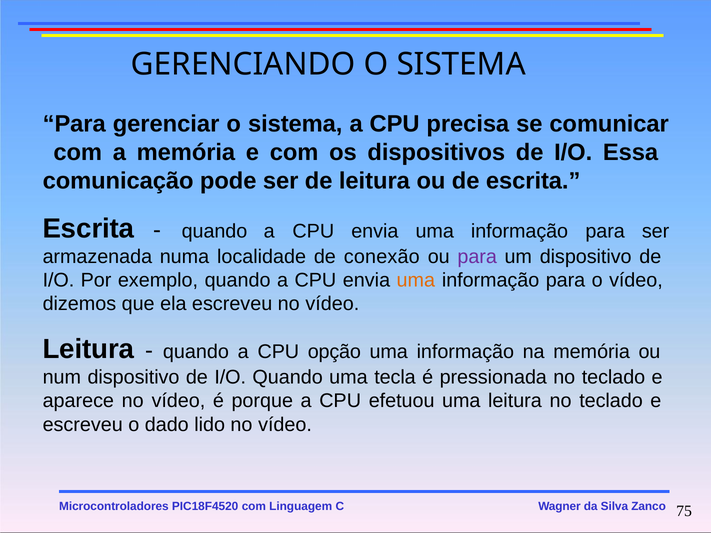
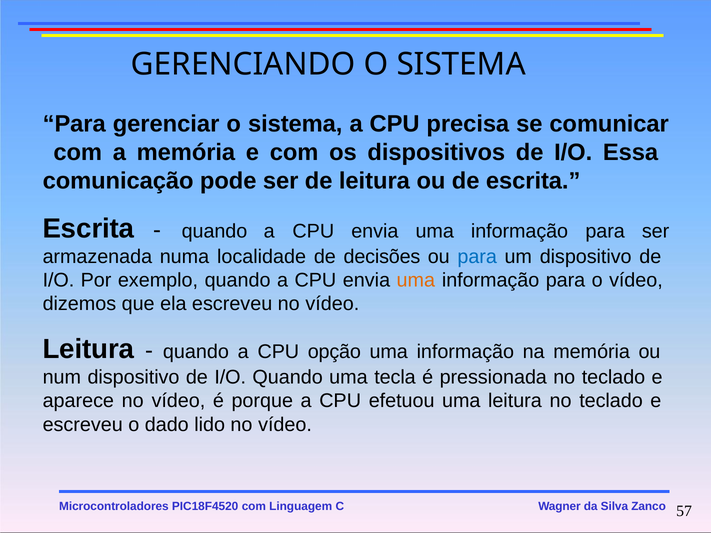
conexão: conexão -> decisões (382, 257)
para colour: purple -> blue (477, 257)
75: 75 -> 57 (684, 511)
